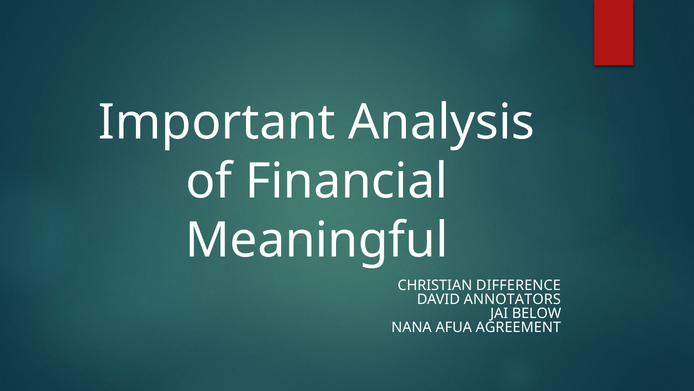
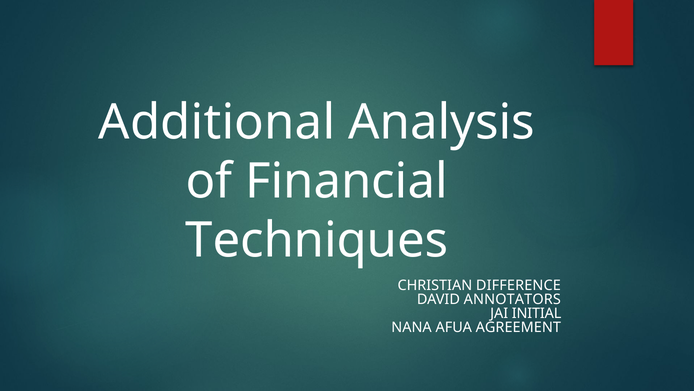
Important: Important -> Additional (217, 122)
Meaningful: Meaningful -> Techniques (317, 240)
BELOW: BELOW -> INITIAL (537, 313)
